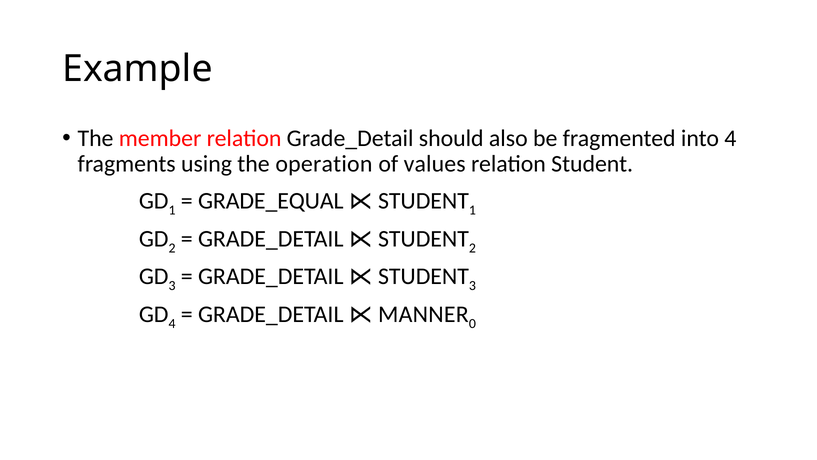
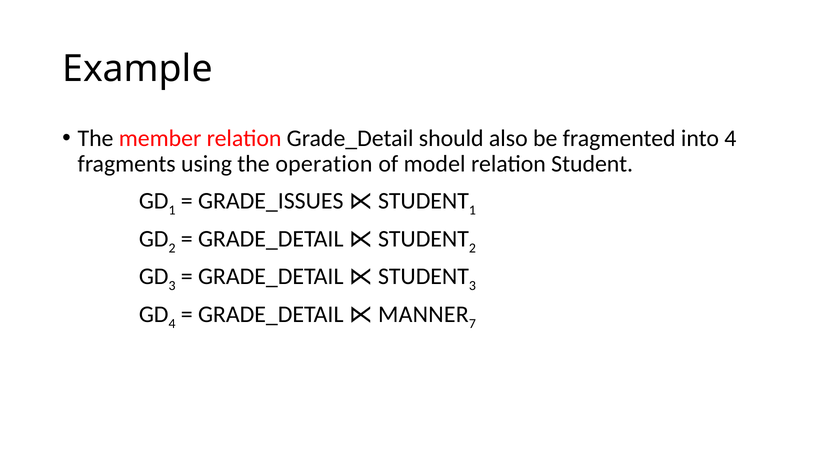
values: values -> model (435, 164)
GRADE_EQUAL: GRADE_EQUAL -> GRADE_ISSUES (271, 201)
0: 0 -> 7 (472, 323)
